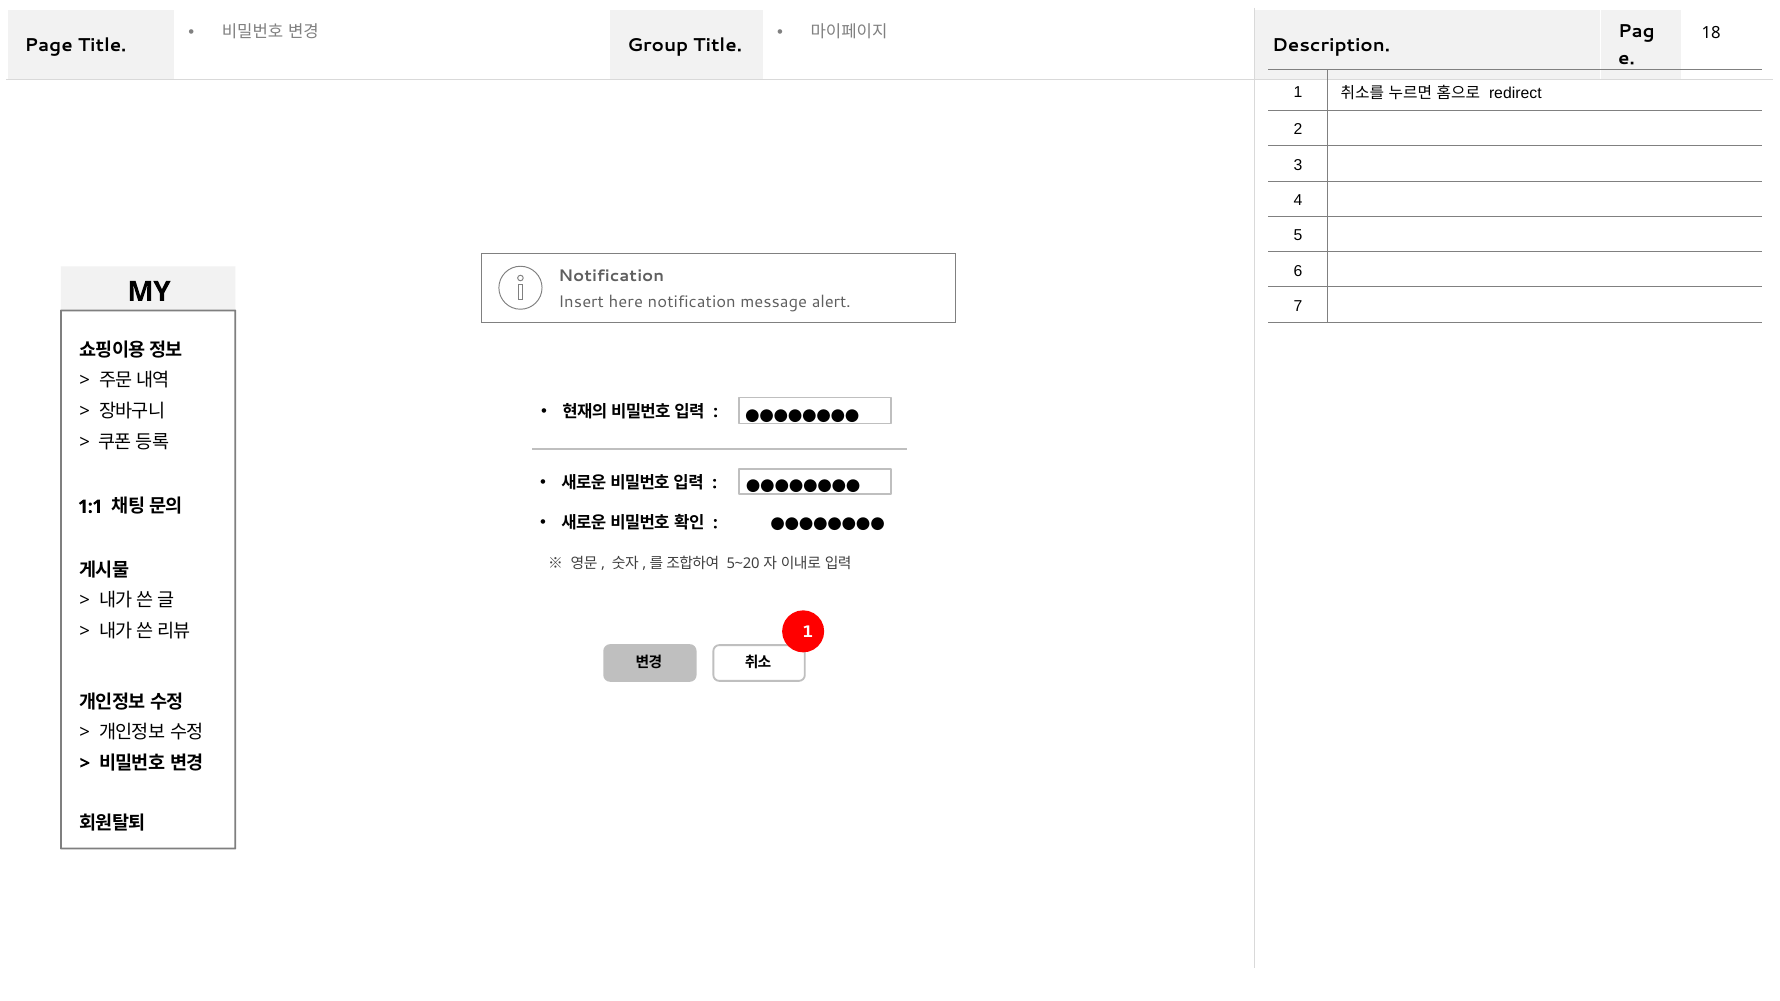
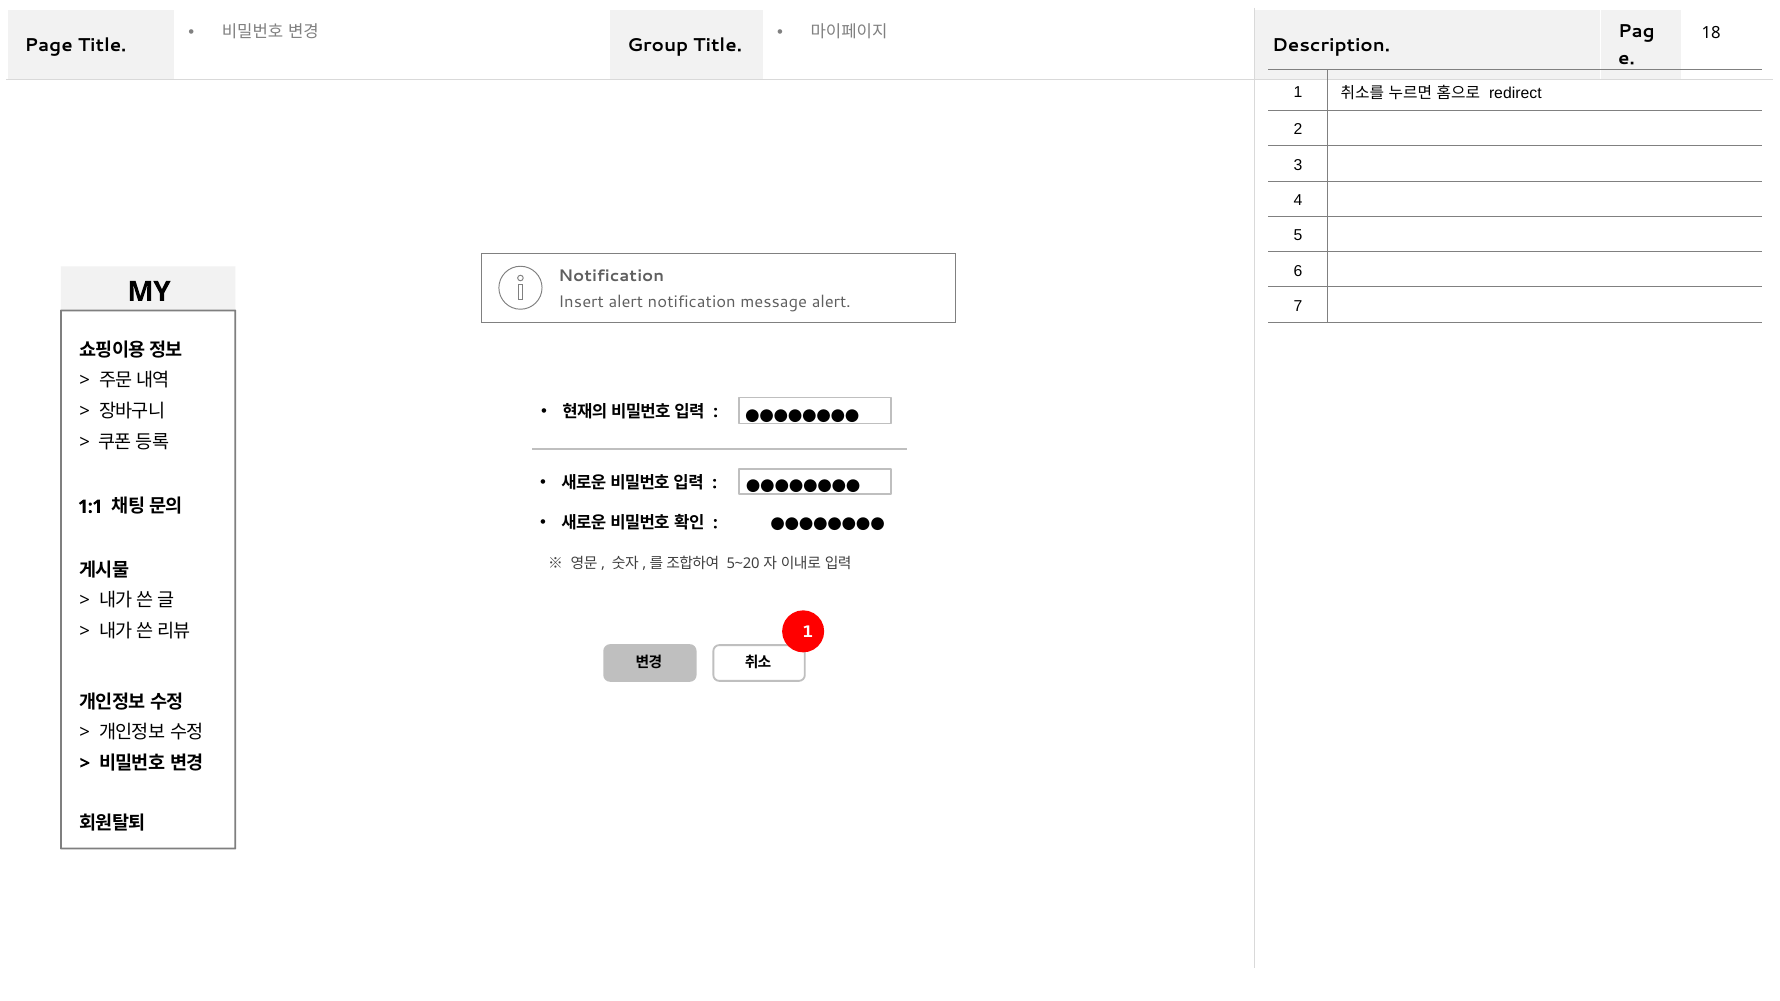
Insert here: here -> alert (626, 302)
